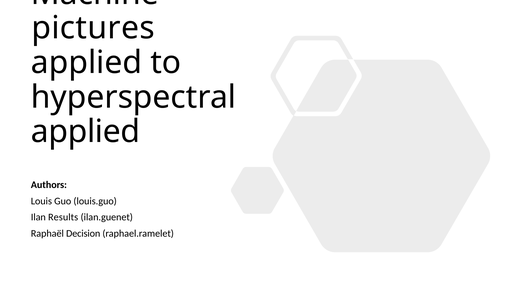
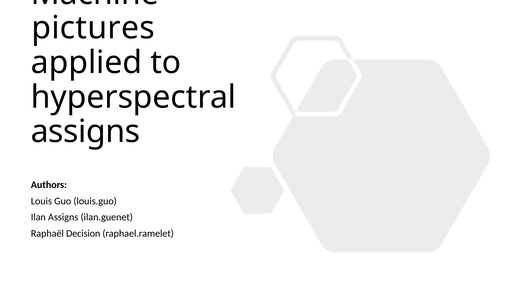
applied: applied -> assigns (85, 131)
Ilan Results: Results -> Assigns (63, 217)
